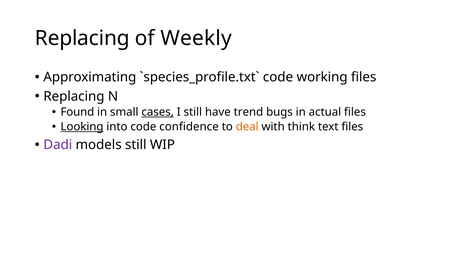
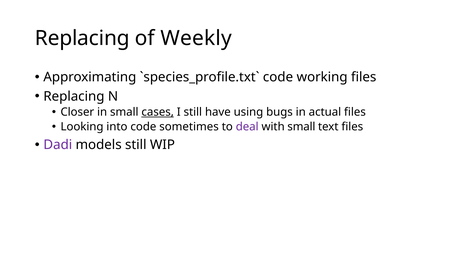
Found: Found -> Closer (77, 112)
trend: trend -> using (248, 112)
Looking underline: present -> none (82, 127)
confidence: confidence -> sometimes (189, 127)
deal colour: orange -> purple (247, 127)
with think: think -> small (301, 127)
